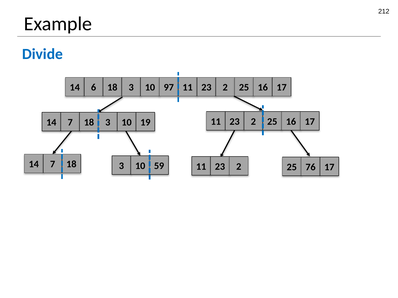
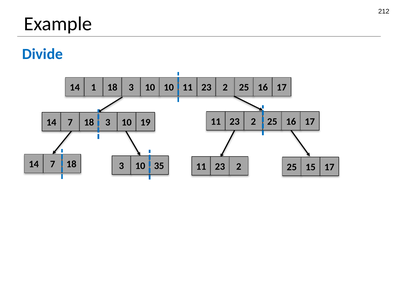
6: 6 -> 1 (94, 88)
10 97: 97 -> 10 (169, 88)
59: 59 -> 35 (159, 166)
76: 76 -> 15 (311, 167)
